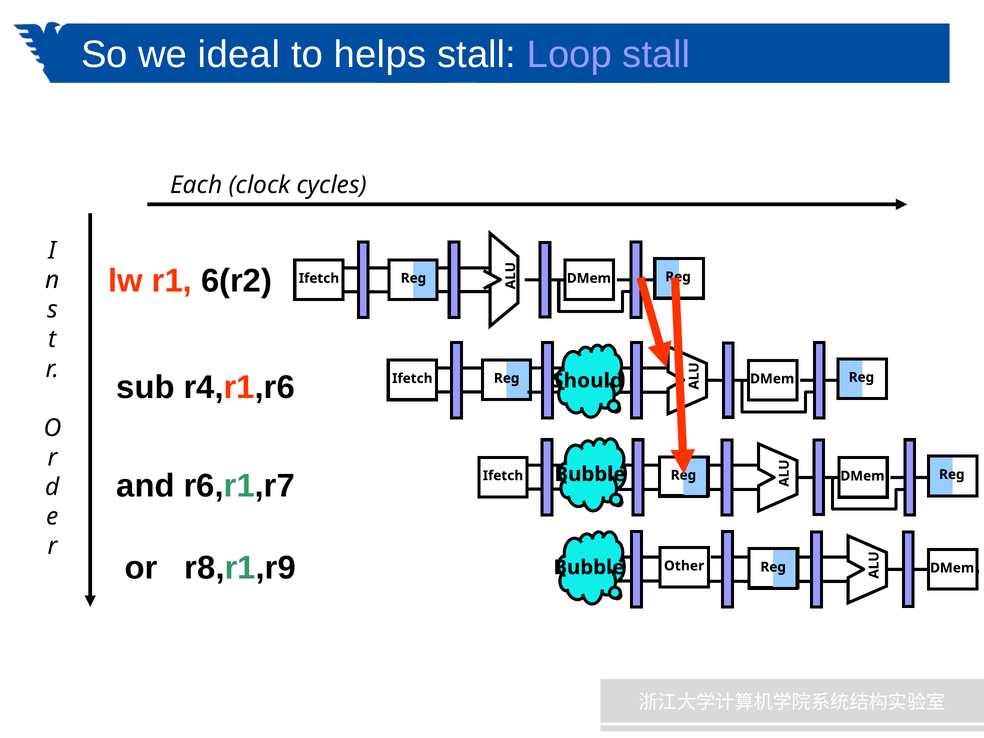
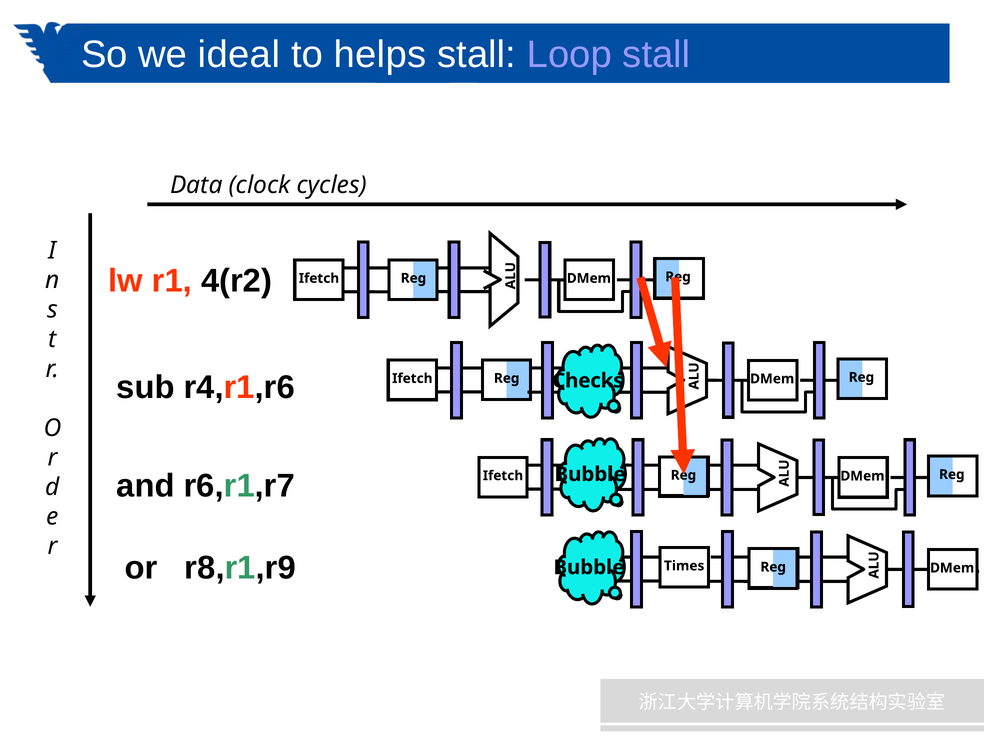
Each: Each -> Data (196, 185)
6(r2: 6(r2 -> 4(r2 (237, 281)
Should: Should -> Checks (588, 381)
Other: Other -> Times (684, 566)
